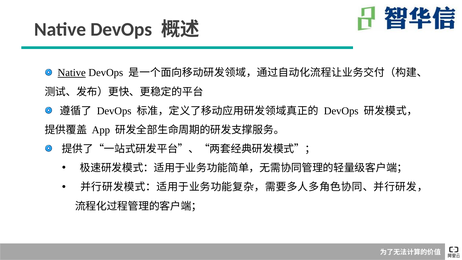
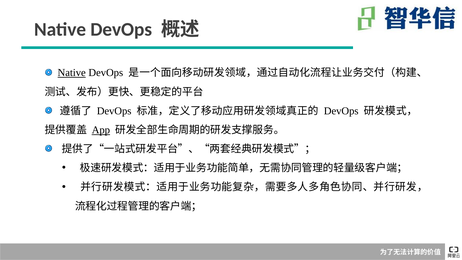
App underline: none -> present (101, 130)
